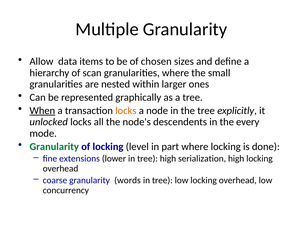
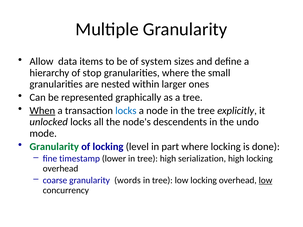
chosen: chosen -> system (156, 62)
scan: scan -> stop (92, 73)
locks colour: orange -> blue (126, 111)
every: every -> undo (248, 122)
extensions: extensions -> timestamp (80, 159)
low underline: none -> present (266, 180)
